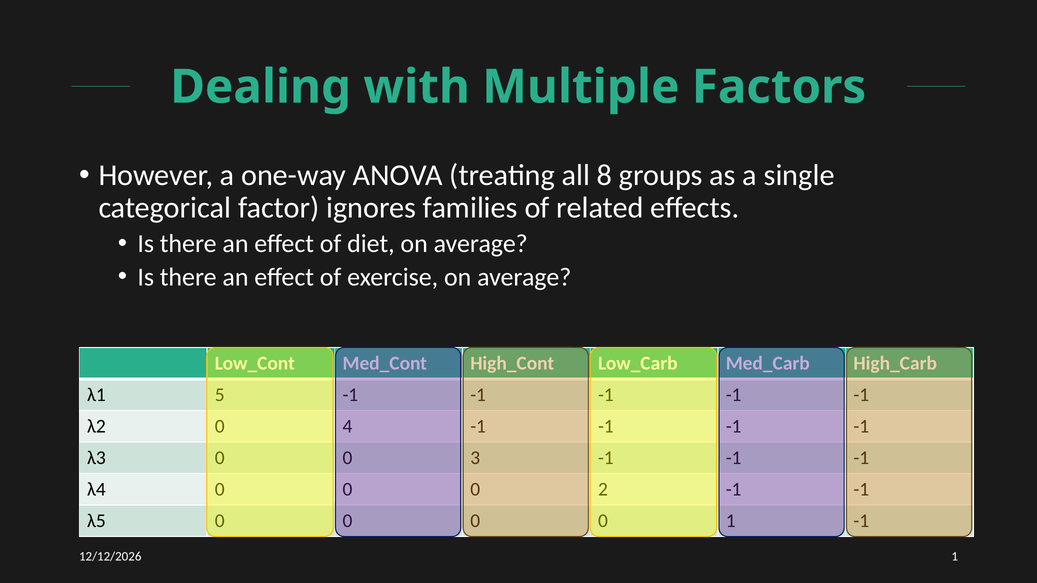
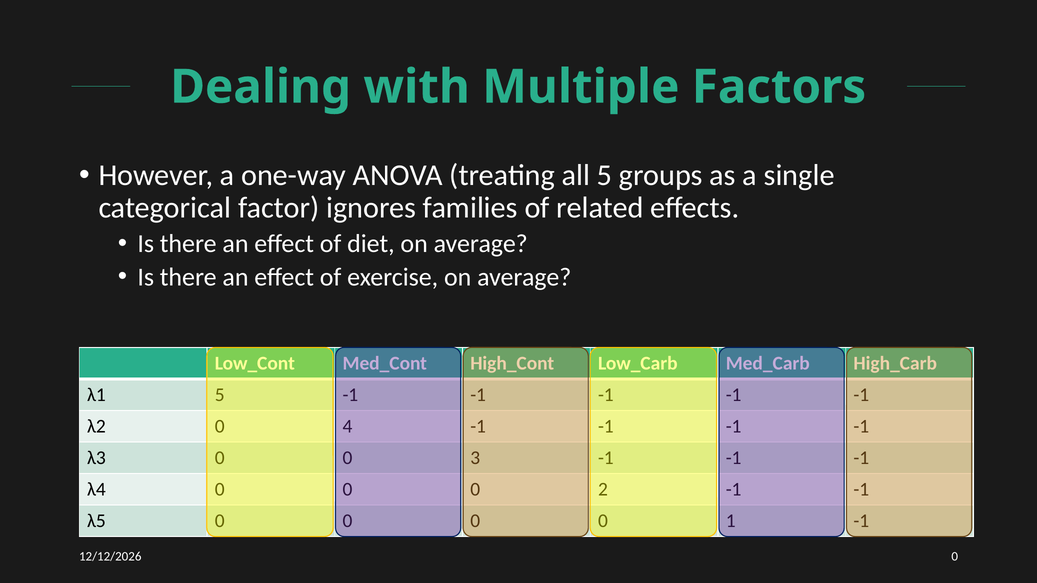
all 8: 8 -> 5 (605, 175)
1: 1 -> 0 (955, 557)
